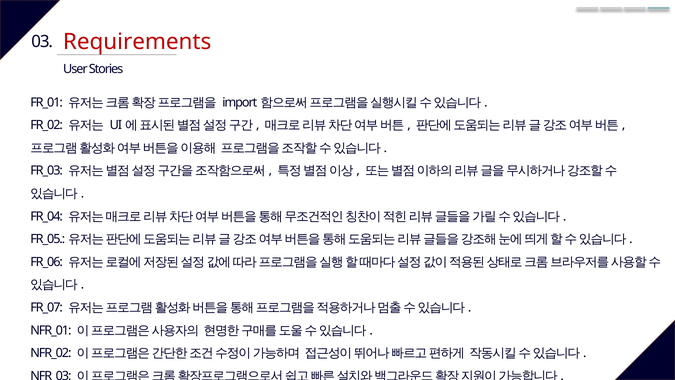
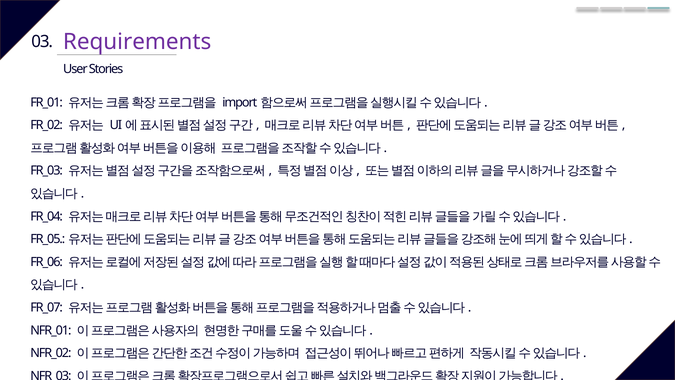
Requirements colour: red -> purple (137, 42)
